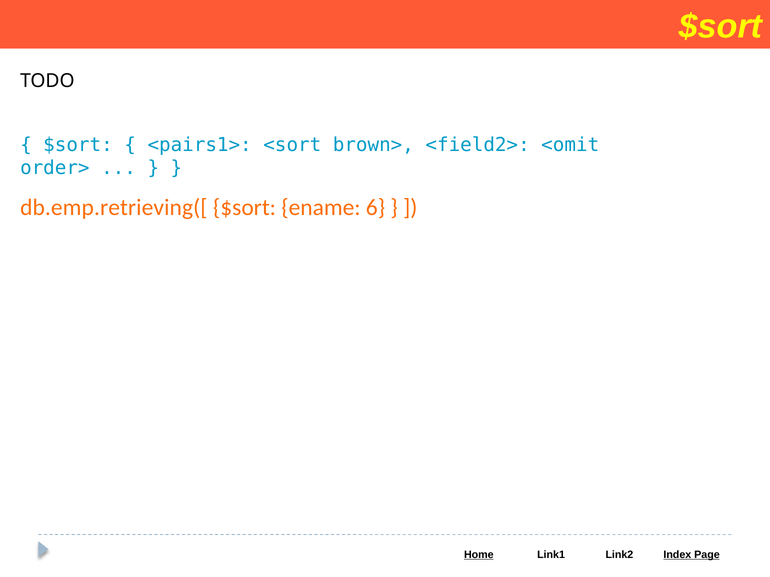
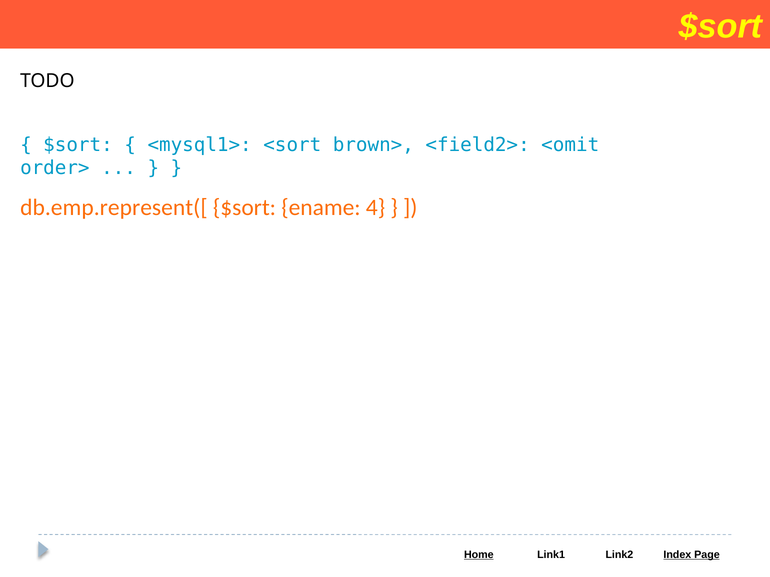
<pairs1>: <pairs1> -> <mysql1> (200, 145)
db.emp.retrieving([: db.emp.retrieving([ -> db.emp.represent([ (114, 207)
6: 6 -> 4 (376, 207)
